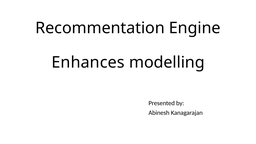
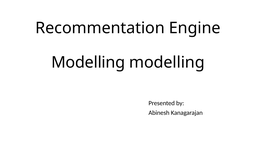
Enhances: Enhances -> Modelling (88, 62)
